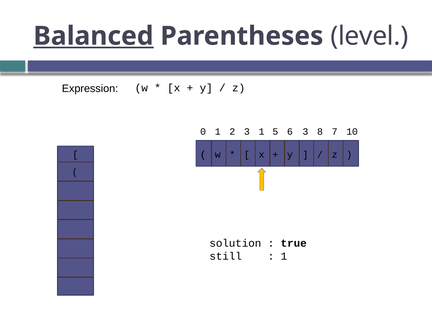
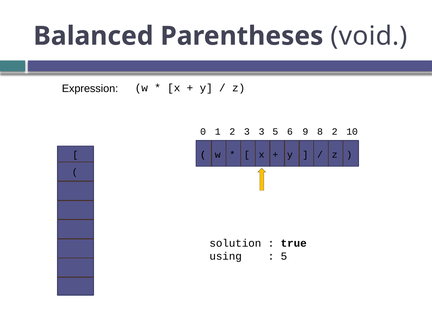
Balanced underline: present -> none (93, 36)
level: level -> void (369, 36)
1 1: 1 -> 3 (262, 132)
6 3: 3 -> 9 (305, 132)
8 7: 7 -> 2 (335, 132)
still: still -> using (226, 256)
1: 1 -> 5 (284, 256)
